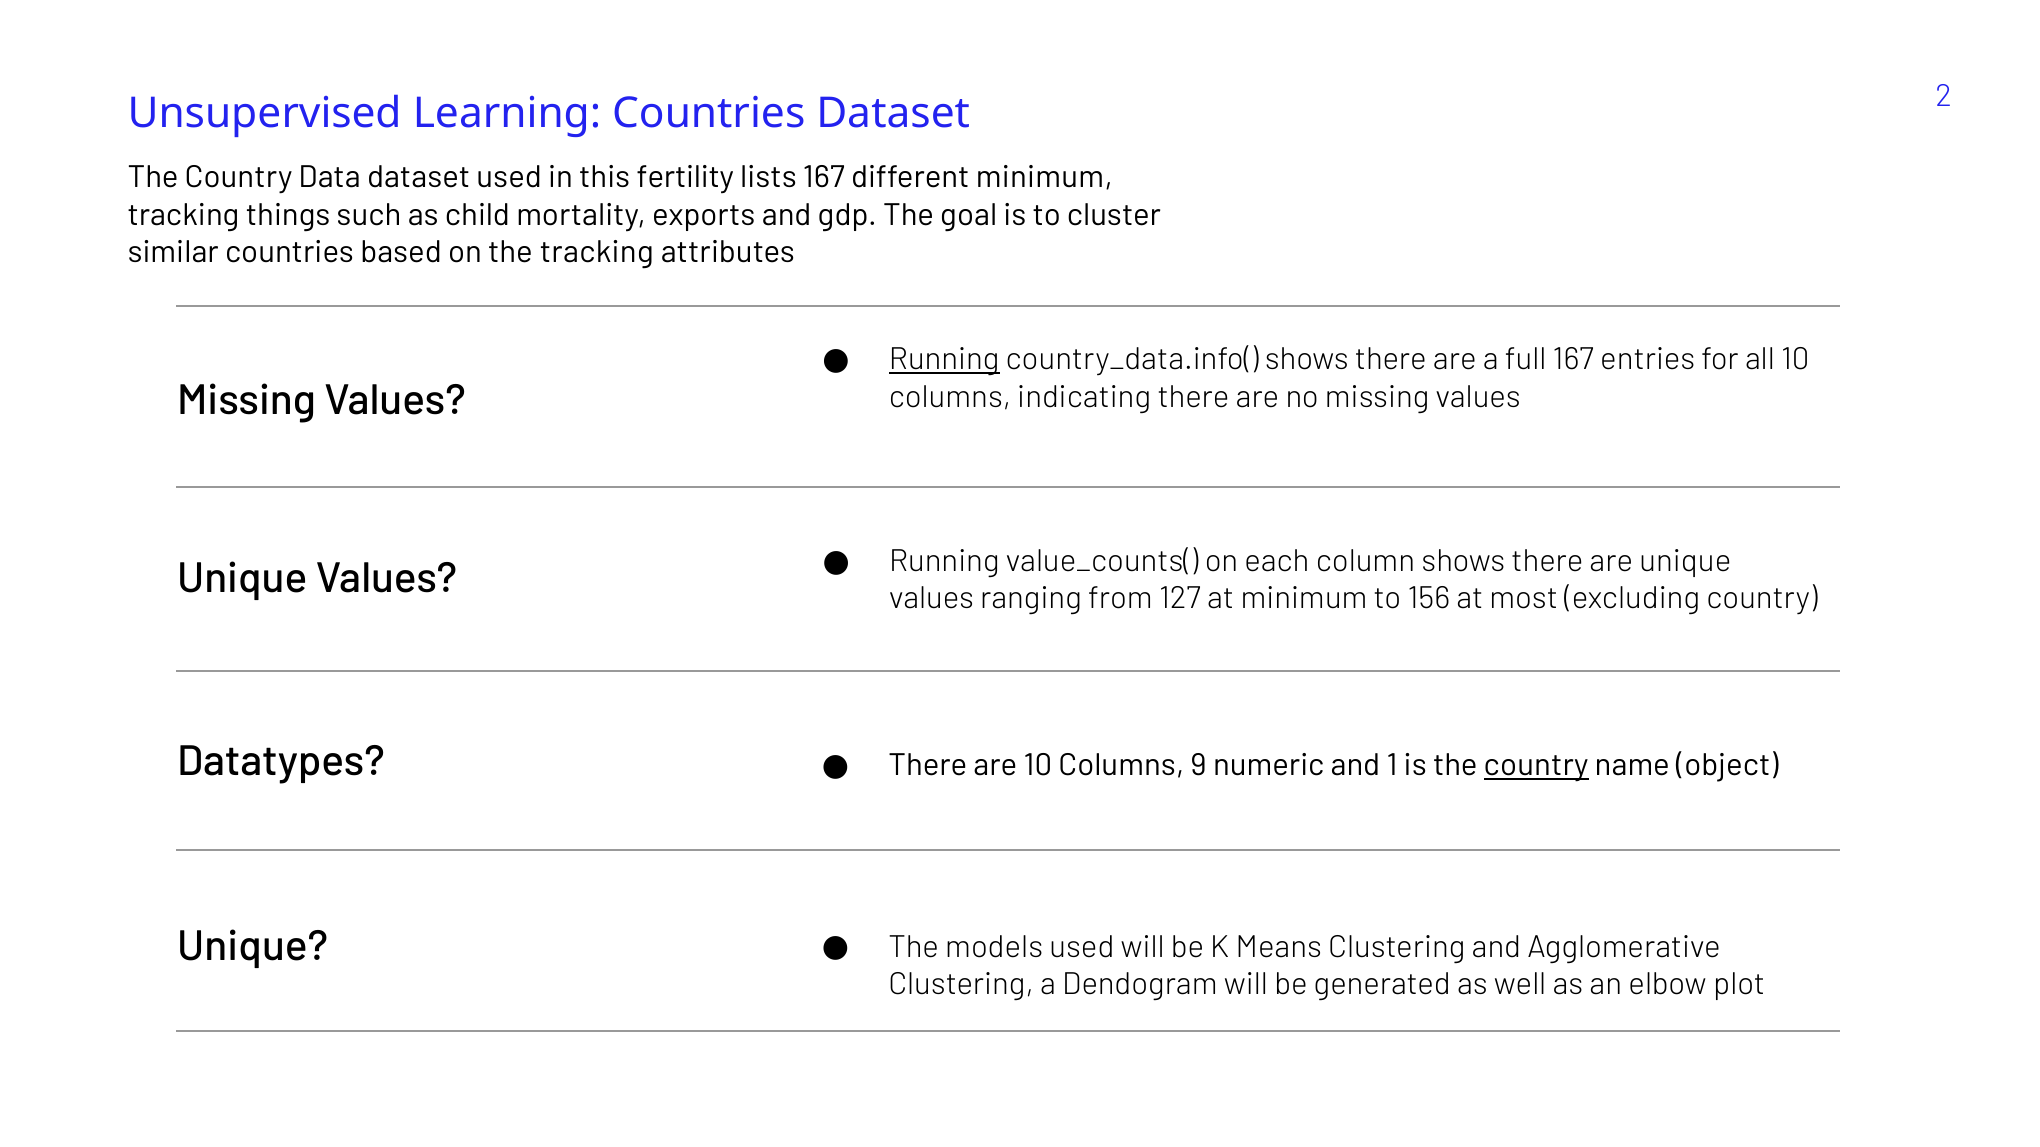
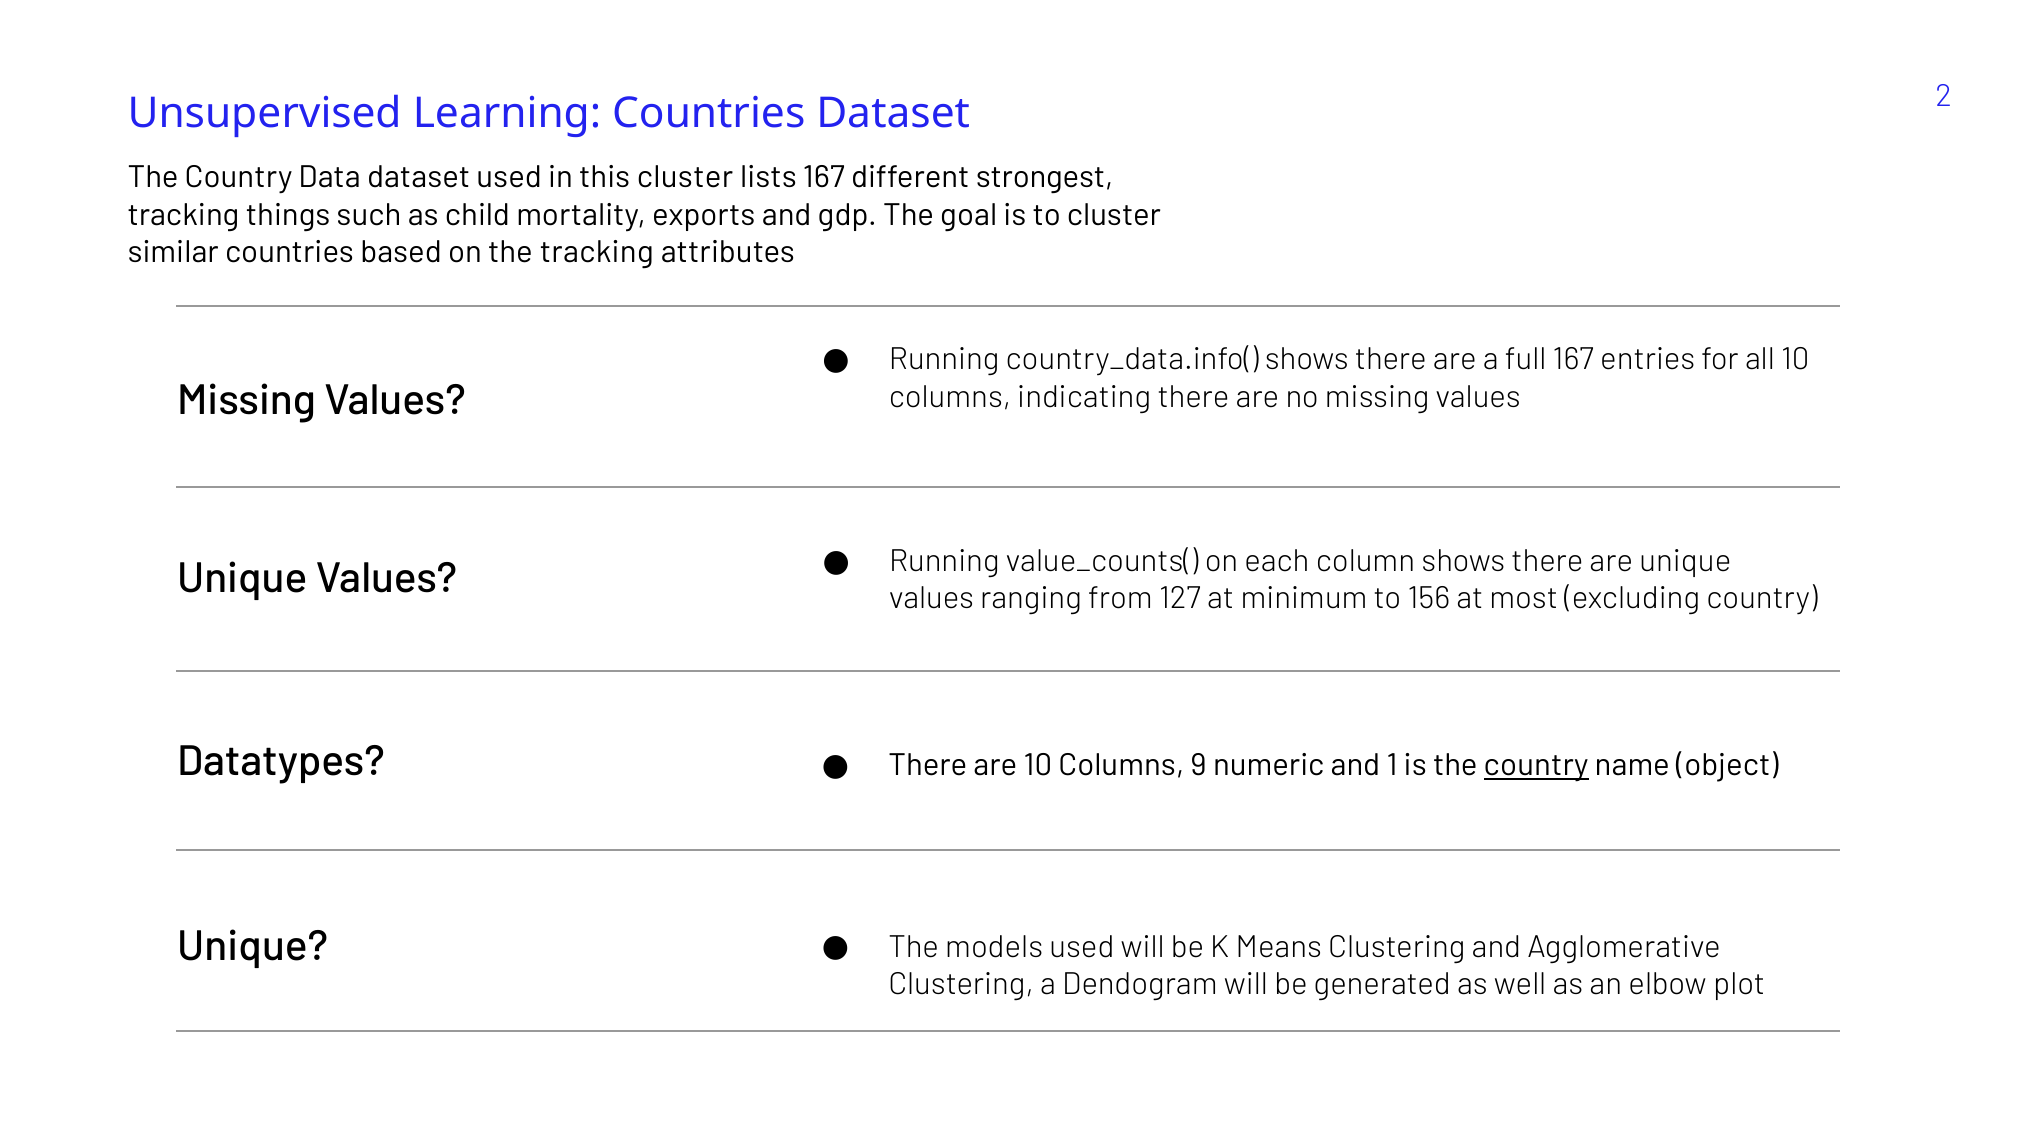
this fertility: fertility -> cluster (685, 177)
different minimum: minimum -> strongest (1045, 177)
Running underline: present -> none (944, 359)
